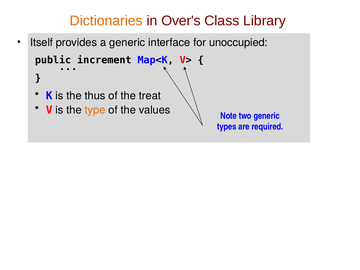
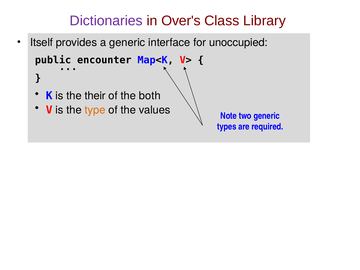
Dictionaries colour: orange -> purple (106, 21)
increment: increment -> encounter (104, 60)
thus: thus -> their (95, 96)
treat: treat -> both (150, 96)
